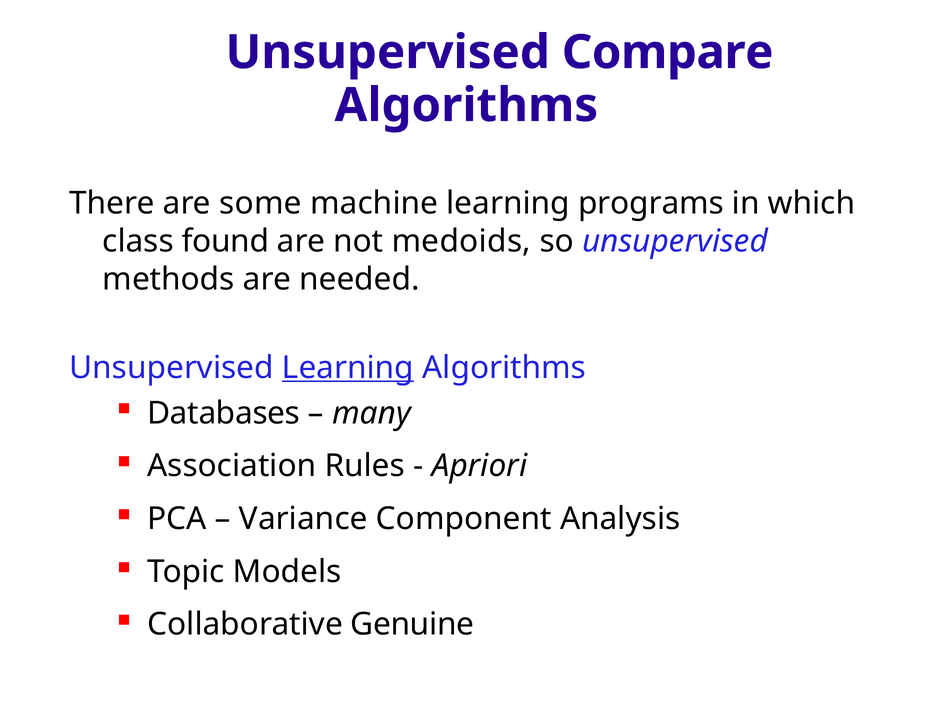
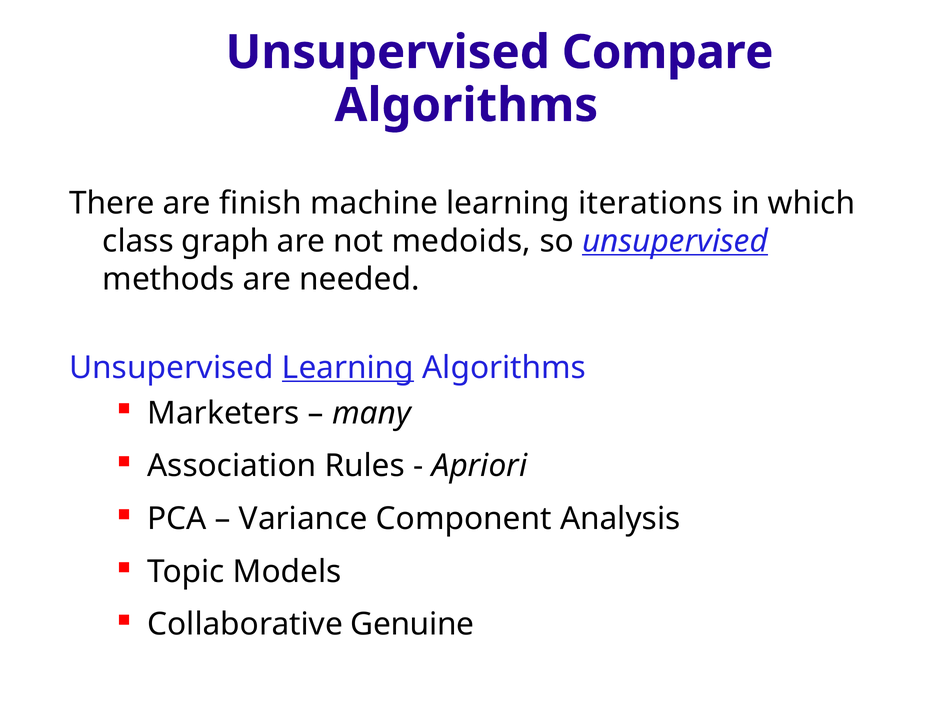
some: some -> finish (260, 203)
programs: programs -> iterations (651, 203)
found: found -> graph (225, 241)
unsupervised underline: none -> present (675, 241)
Databases: Databases -> Marketers (223, 413)
